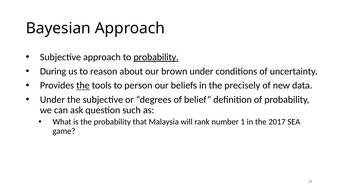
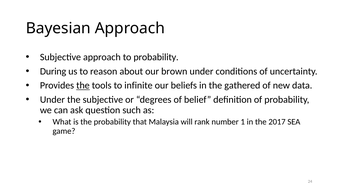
probability underline: present -> none (156, 57)
person: person -> infinite (138, 85)
precisely: precisely -> gathered (242, 85)
